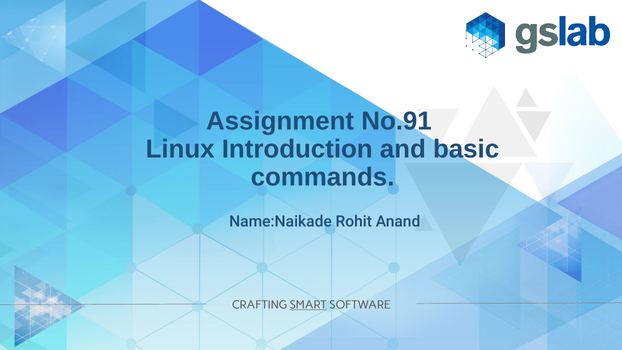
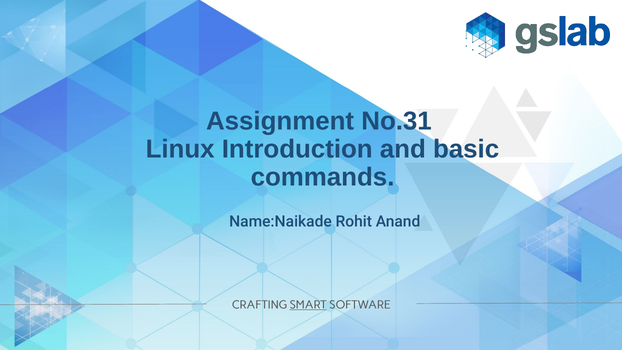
No.91: No.91 -> No.31 (397, 121)
